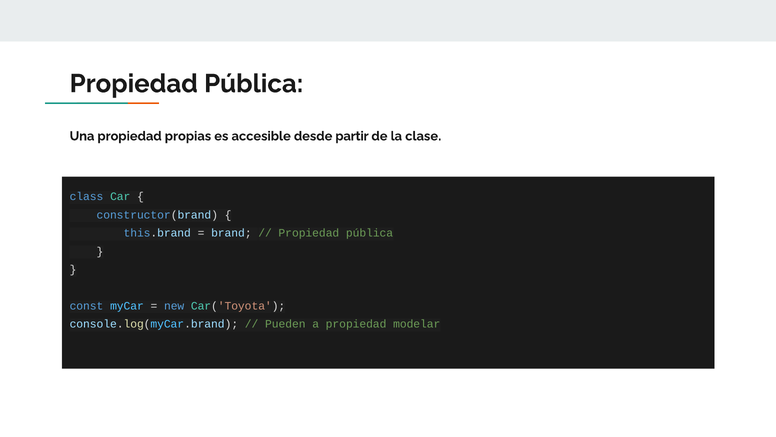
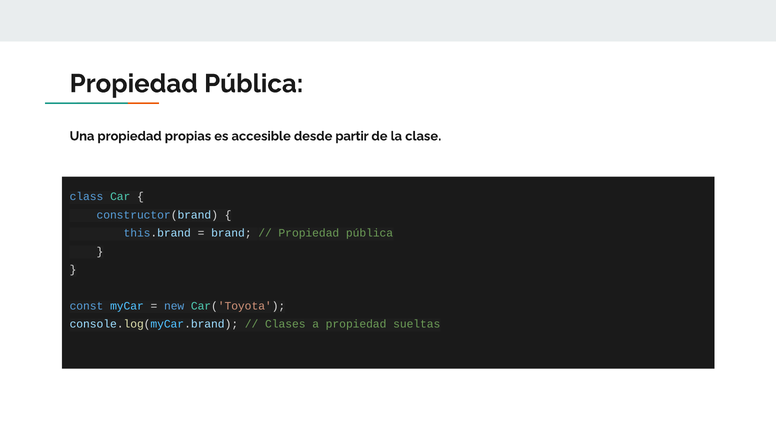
Pueden: Pueden -> Clases (285, 324)
modelar: modelar -> sueltas (417, 324)
